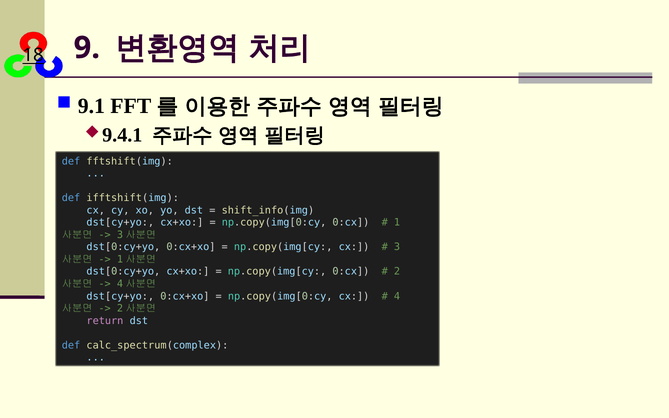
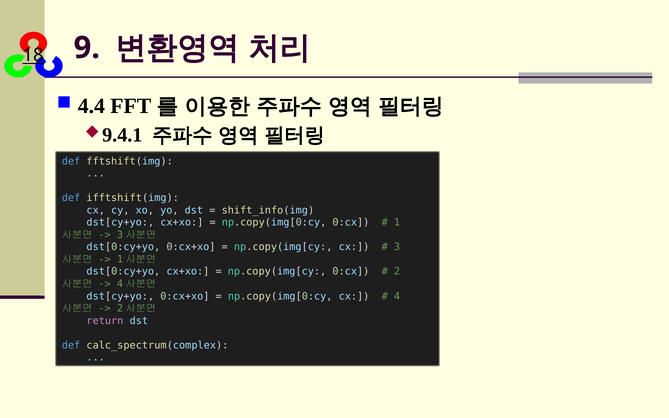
9.1: 9.1 -> 4.4 (91, 106)
